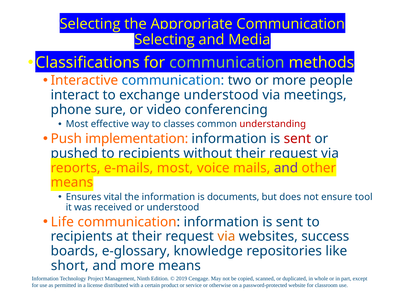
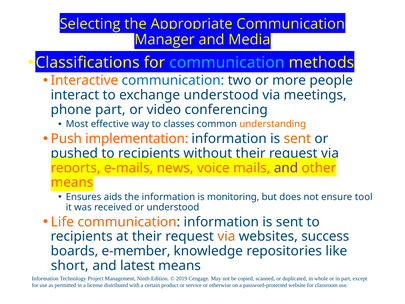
Selecting: Selecting -> Manager (165, 40)
communication colour: light green -> light blue (227, 62)
phone sure: sure -> part (110, 109)
understanding colour: red -> orange (273, 124)
sent colour: red -> orange (297, 139)
e-mails most: most -> news (175, 168)
vital: vital -> aids (113, 197)
documents: documents -> monitoring (233, 197)
e-glossary: e-glossary -> e-member (136, 251)
and more: more -> latest (137, 265)
